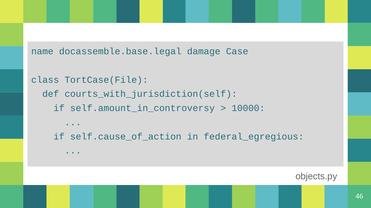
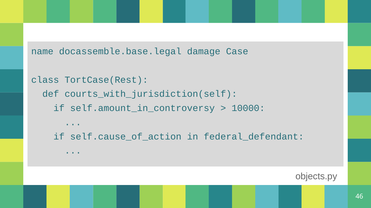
TortCase(File: TortCase(File -> TortCase(Rest (106, 80)
federal_egregious: federal_egregious -> federal_defendant (254, 137)
